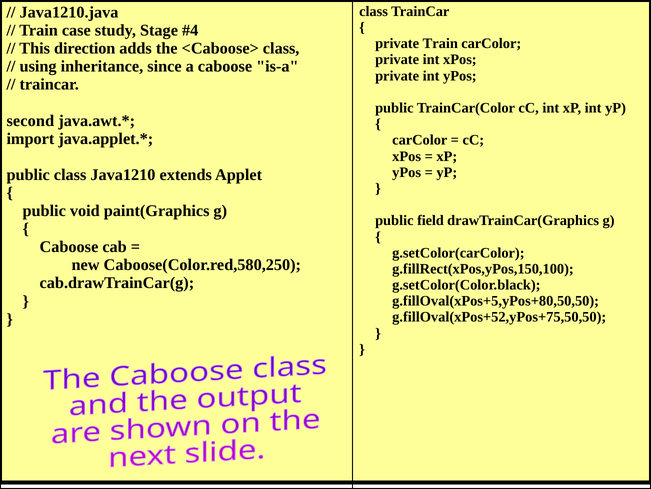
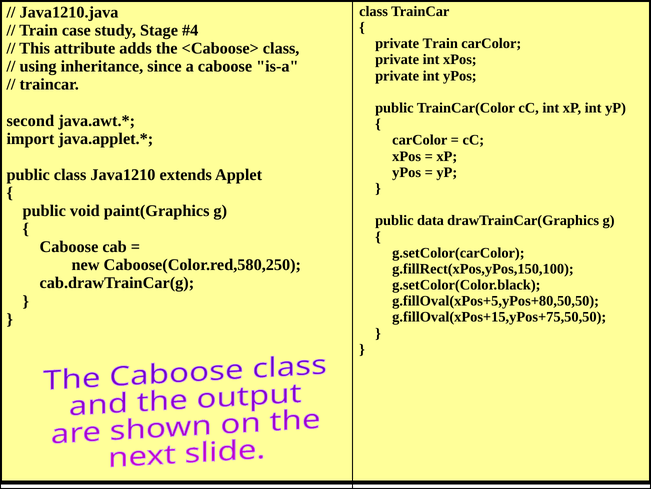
direction: direction -> attribute (85, 48)
field: field -> data (430, 220)
g.fillOval(xPos+52,yPos+75,50,50: g.fillOval(xPos+52,yPos+75,50,50 -> g.fillOval(xPos+15,yPos+75,50,50 (499, 317)
